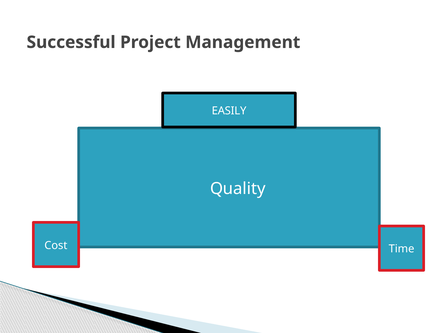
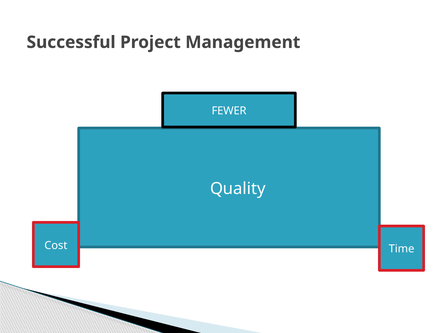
EASILY: EASILY -> FEWER (229, 111)
